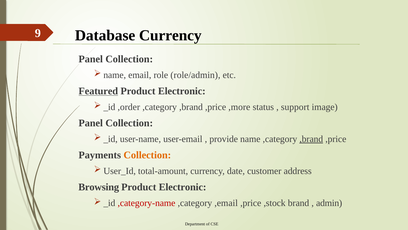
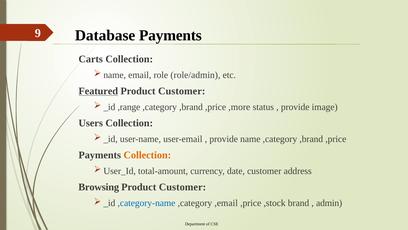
Database Currency: Currency -> Payments (170, 35)
Panel: Panel -> Carts (91, 59)
Electronic: Electronic -> Customer (182, 91)
,order: ,order -> ,range (129, 107)
support: support -> provide (295, 107)
Panel: Panel -> Users (91, 123)
,brand underline: present -> none (311, 139)
Electronic: Electronic -> Customer (182, 187)
,category-name colour: red -> blue (147, 203)
